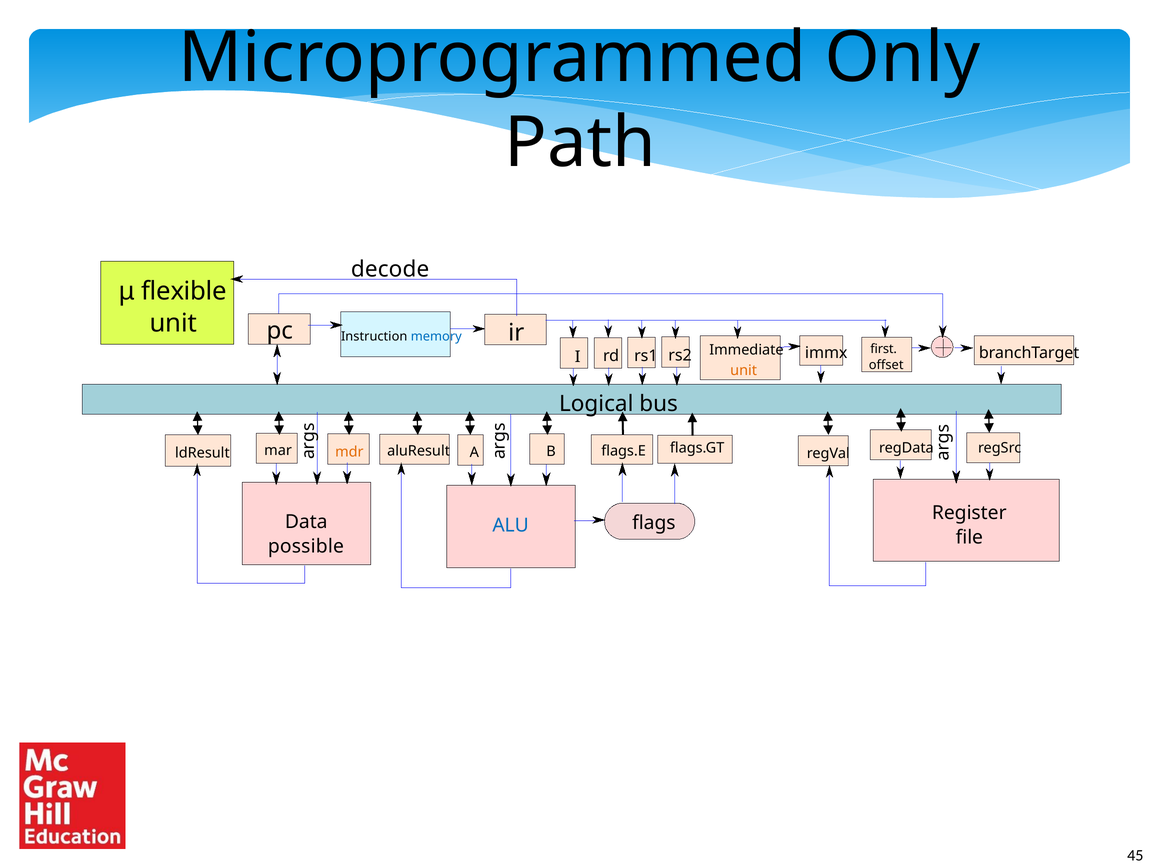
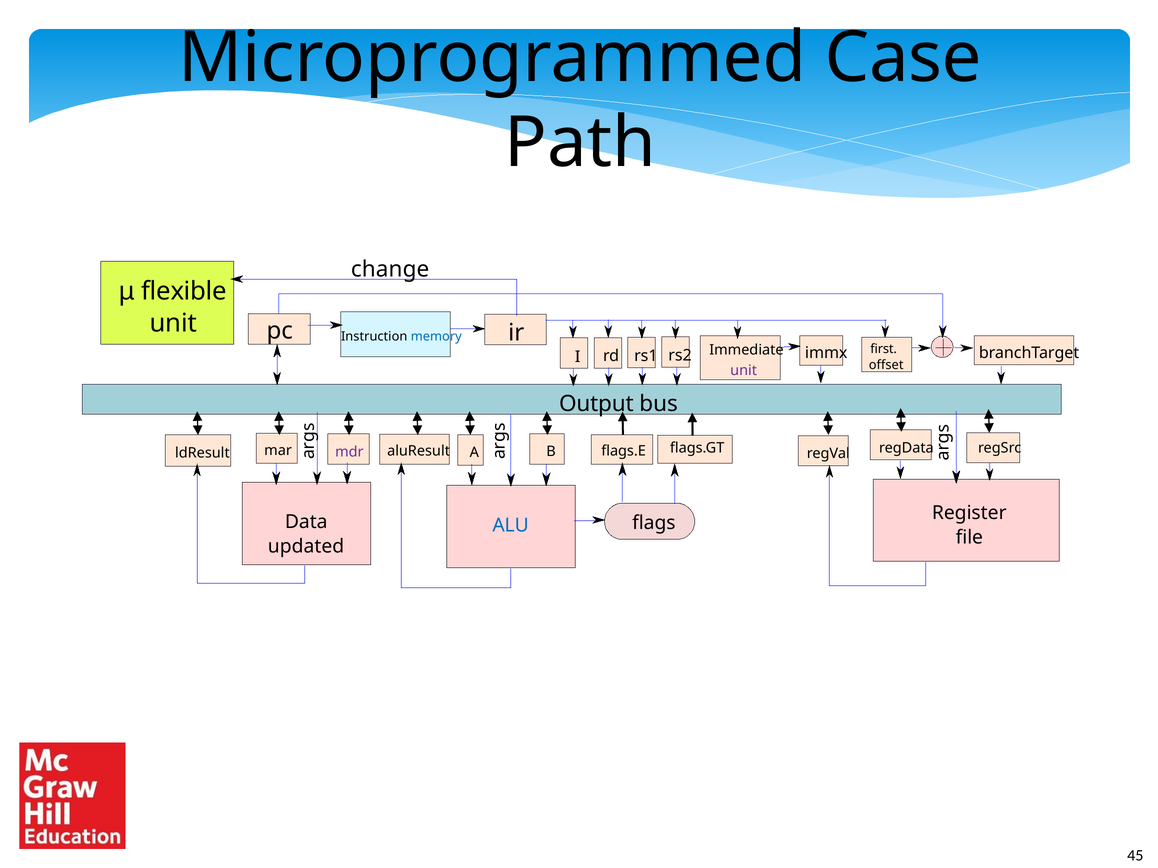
Only: Only -> Case (903, 58)
decode: decode -> change (390, 270)
unit colour: orange -> purple (744, 371)
Logical: Logical -> Output (596, 404)
mdr colour: orange -> purple (349, 452)
possible: possible -> updated (306, 547)
